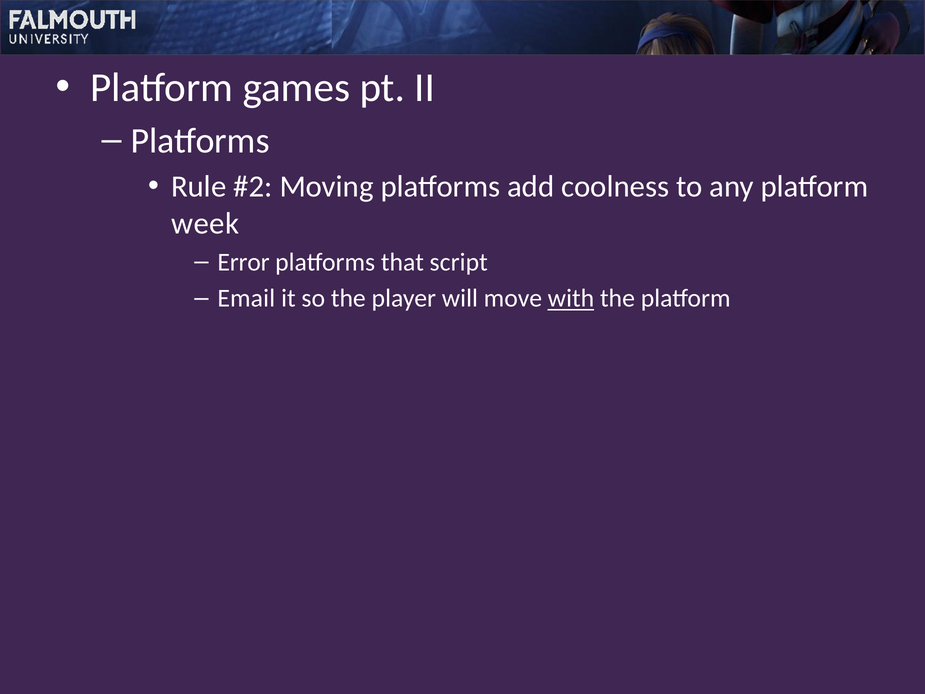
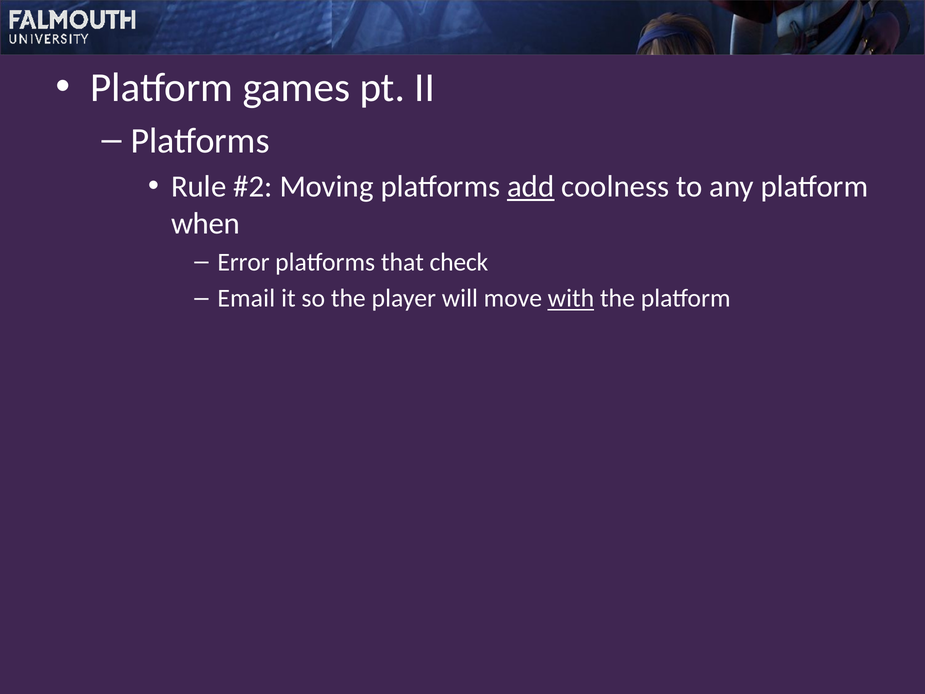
add underline: none -> present (531, 187)
week: week -> when (206, 224)
script: script -> check (459, 262)
